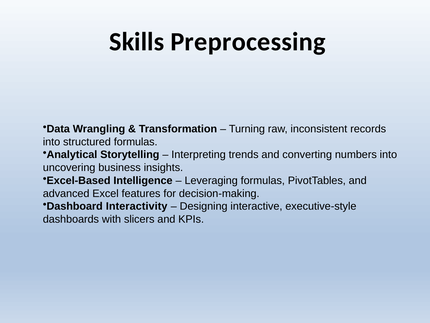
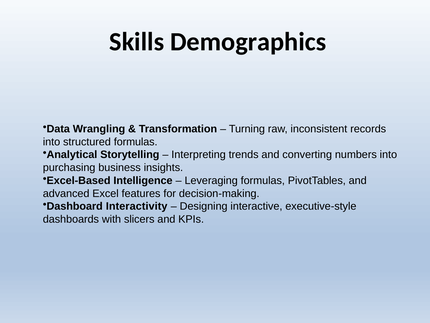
Preprocessing: Preprocessing -> Demographics (248, 42)
uncovering: uncovering -> purchasing (69, 167)
